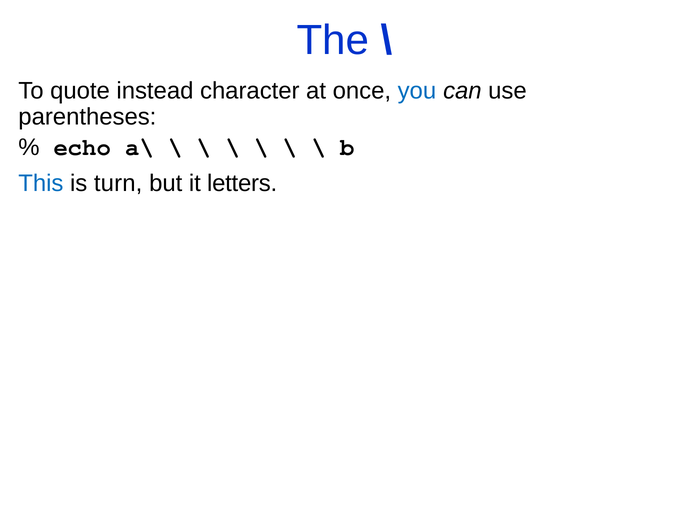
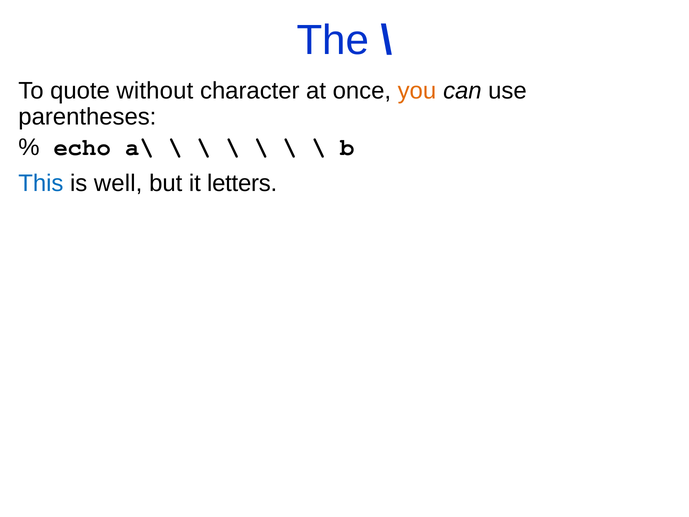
instead: instead -> without (155, 91)
you colour: blue -> orange (417, 91)
turn: turn -> well (118, 183)
